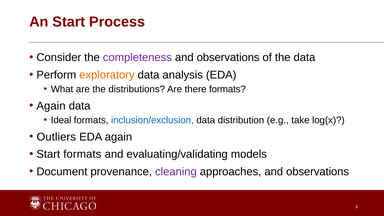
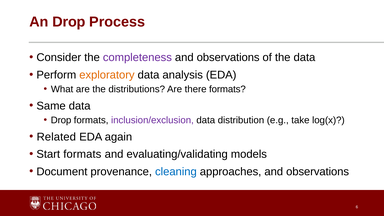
An Start: Start -> Drop (69, 22)
Again: Again -> Same (51, 106)
Ideal: Ideal -> Drop (61, 120)
inclusion/exclusion colour: blue -> purple (152, 120)
Outliers: Outliers -> Related (56, 137)
cleaning colour: purple -> blue (176, 172)
